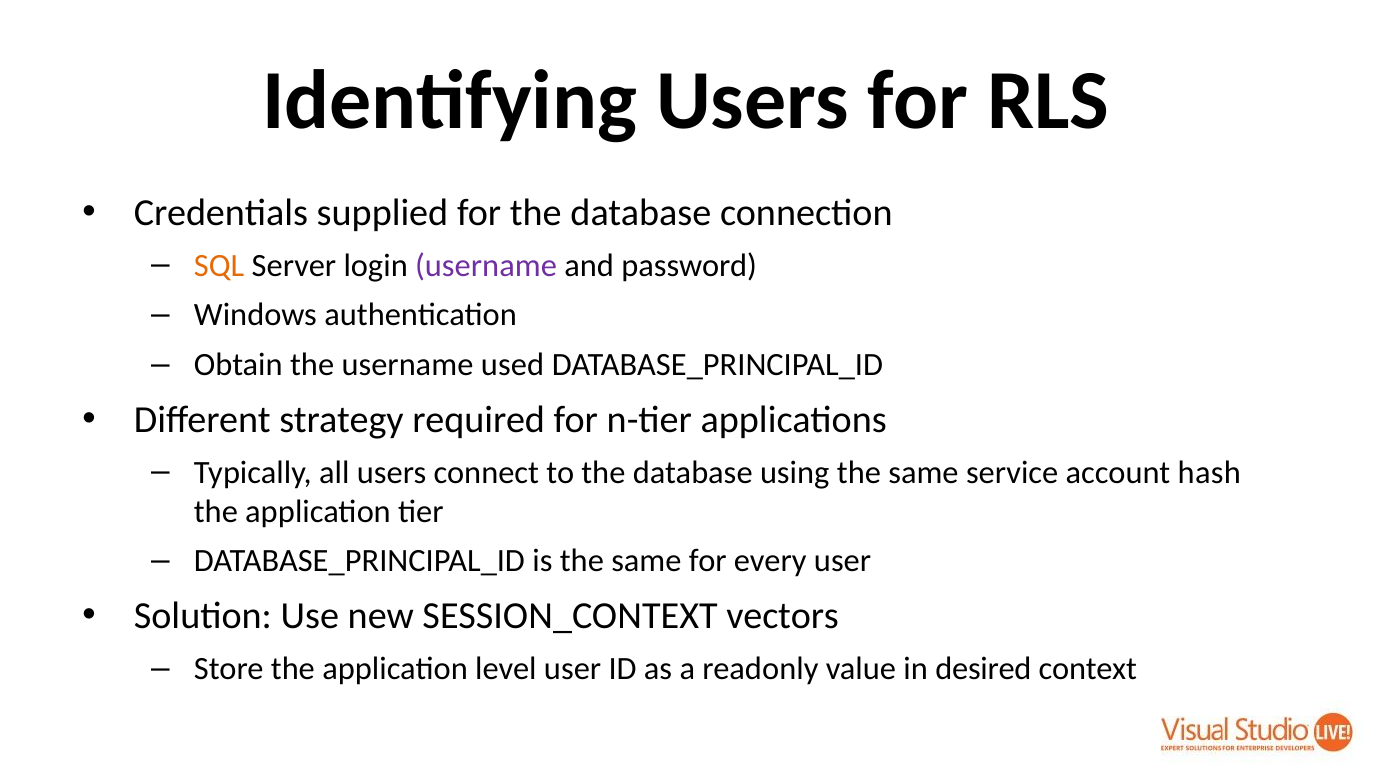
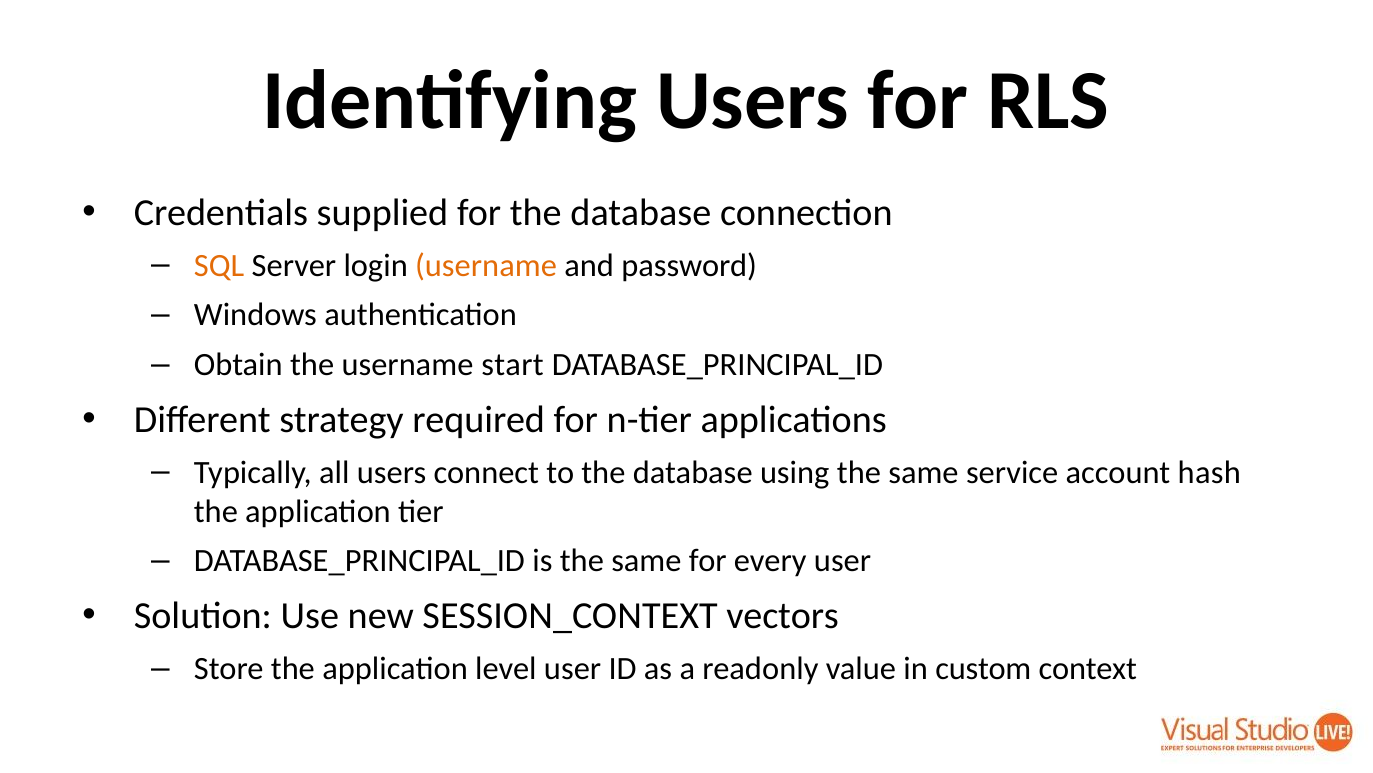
username colour: purple -> orange (486, 265)
used: used -> start (512, 365)
desired: desired -> custom (983, 668)
